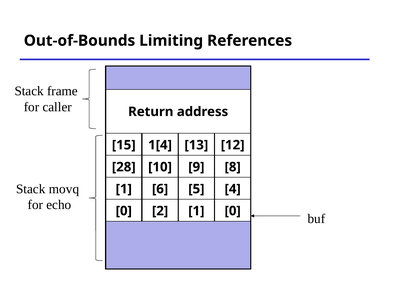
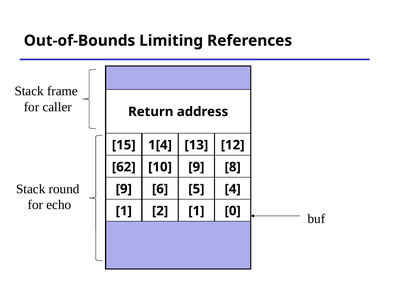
28: 28 -> 62 (124, 167)
movq: movq -> round (64, 189)
1: 1 -> 9 (124, 189)
0: 0 -> 1 (124, 211)
